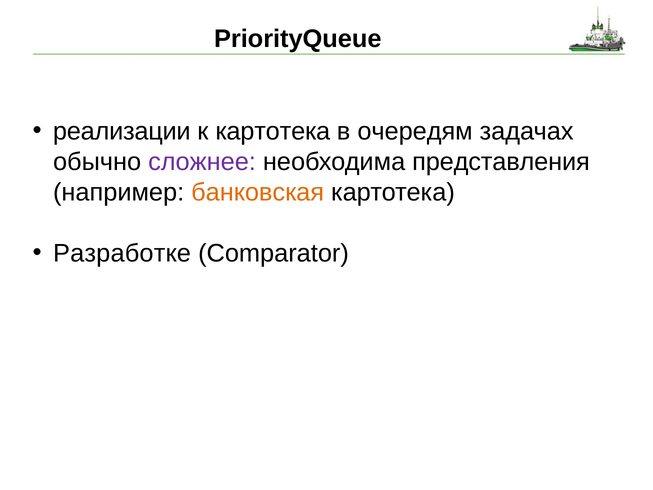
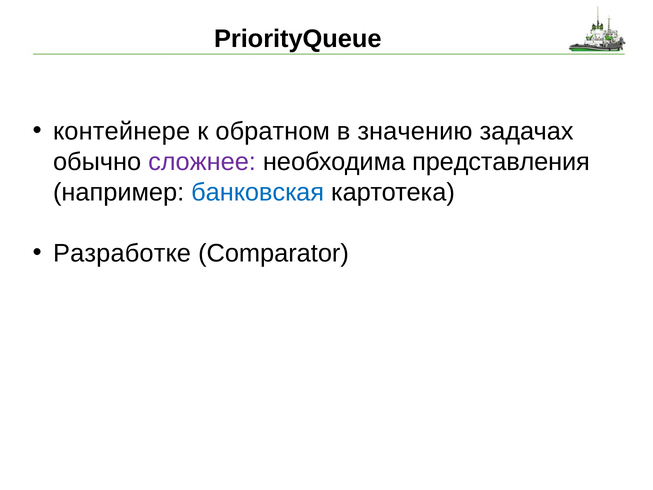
реализации: реализации -> контейнере (122, 131)
к картотека: картотека -> обратном (273, 131)
очередям: очередям -> значению (415, 131)
банковская colour: orange -> blue (258, 192)
